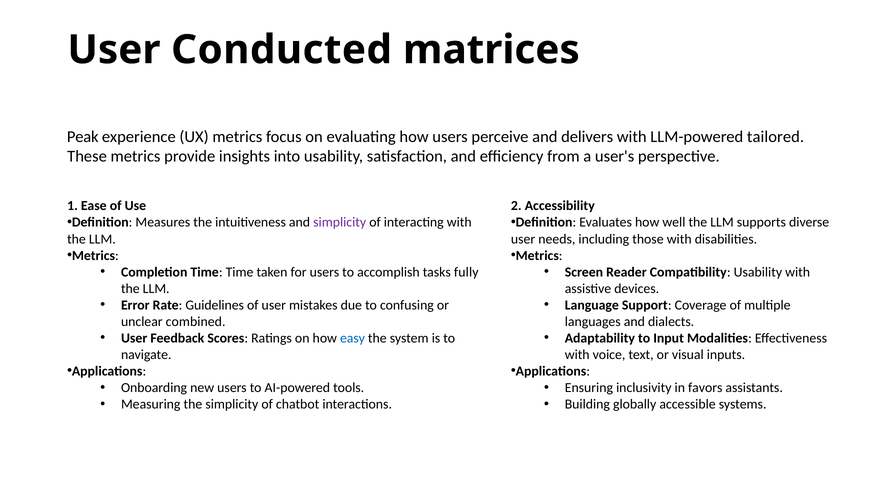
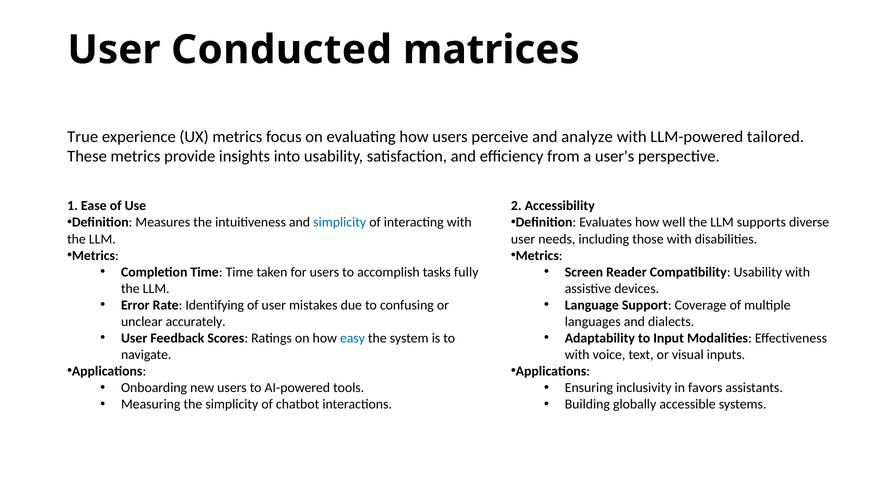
Peak: Peak -> True (83, 137)
delivers: delivers -> analyze (587, 137)
simplicity colour: purple -> blue (340, 223)
Guidelines: Guidelines -> Identifying (215, 306)
combined: combined -> accurately (196, 322)
